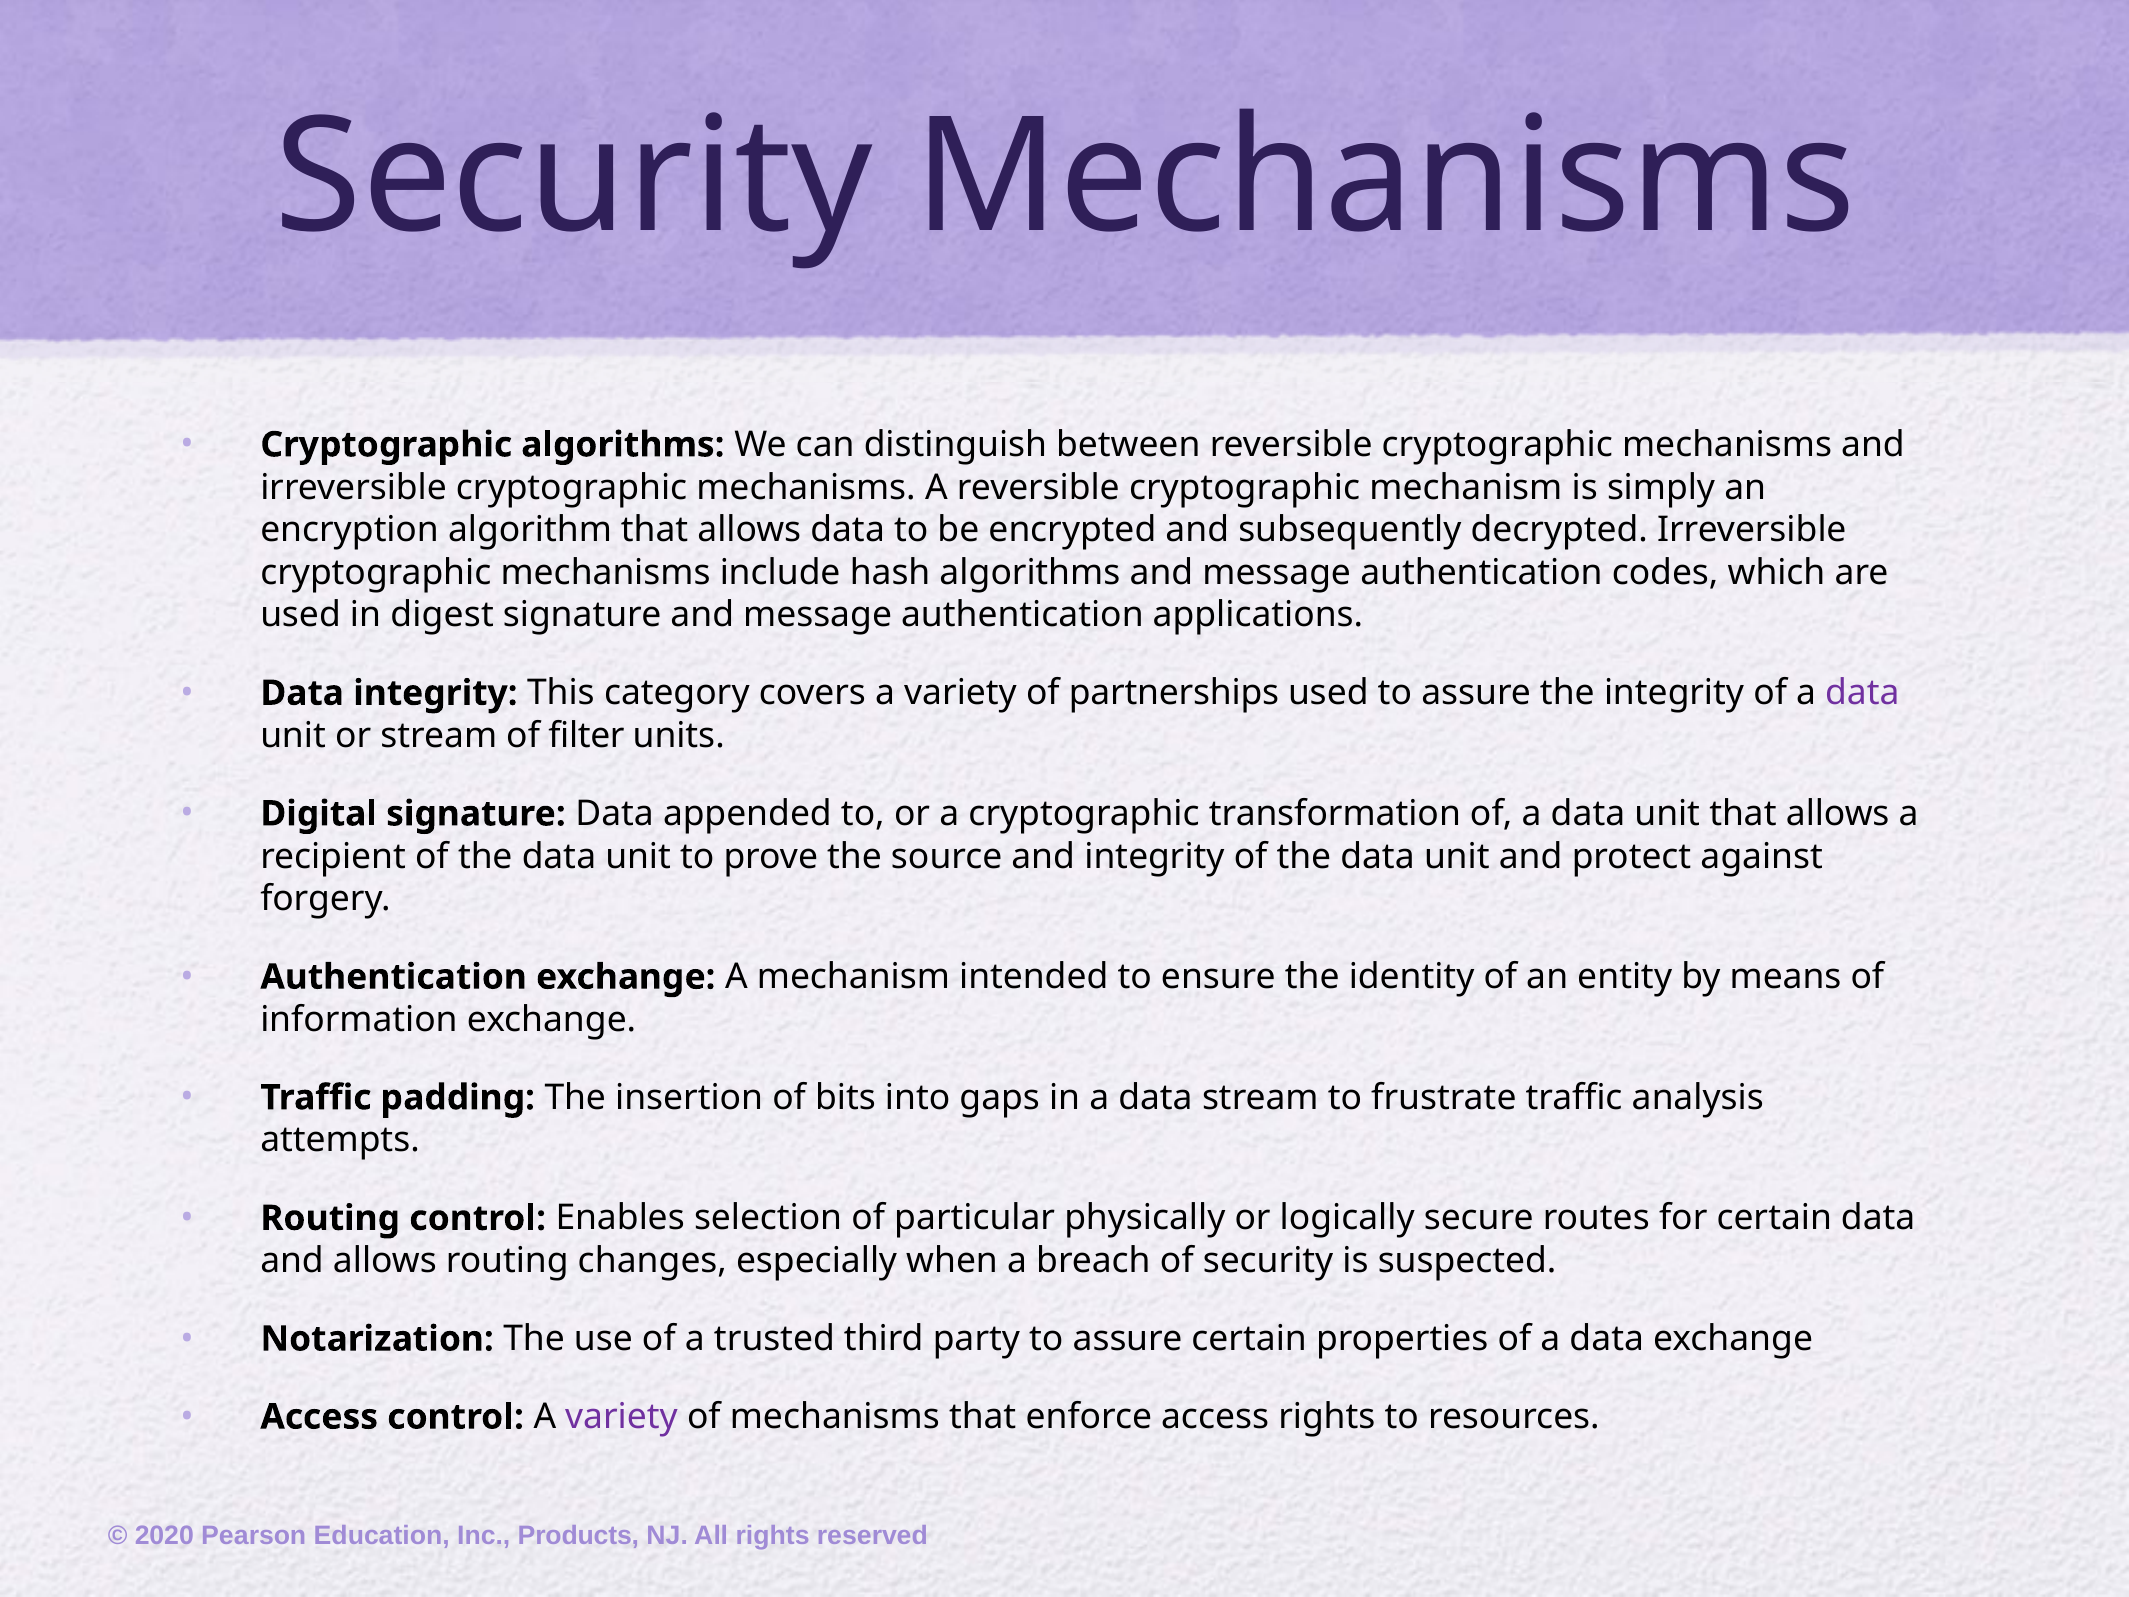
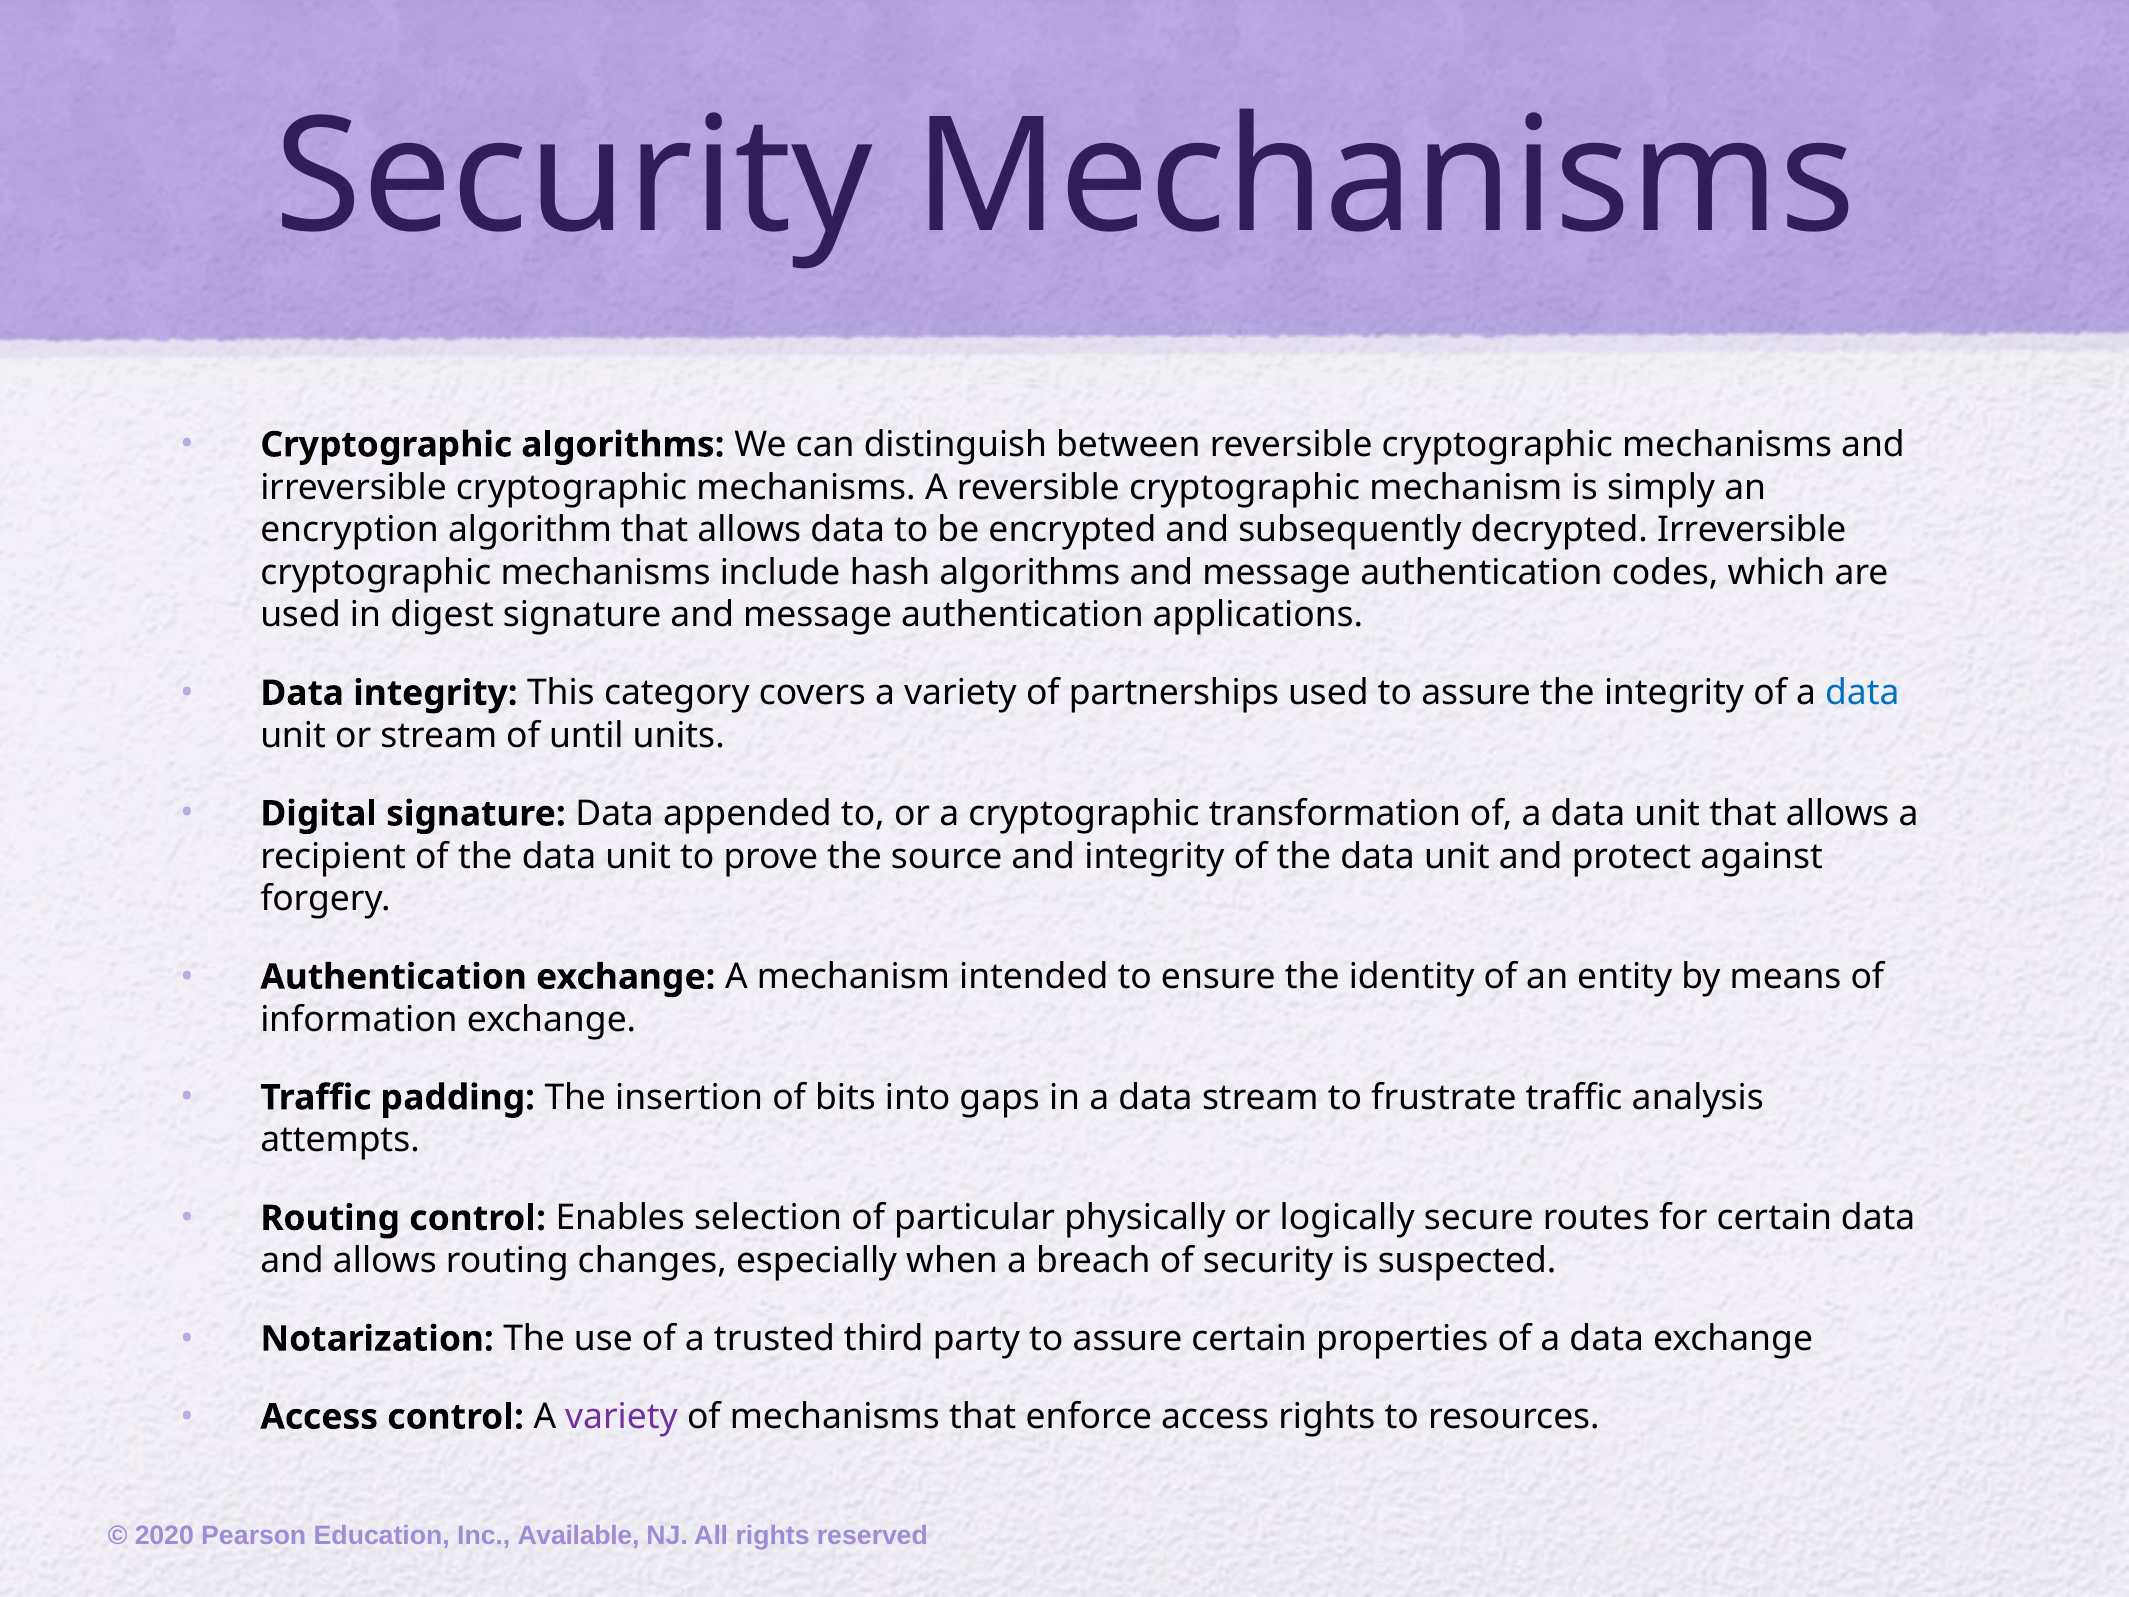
data colour: purple -> blue (1862, 693)
filter: filter -> until (586, 736)
Products: Products -> Available (578, 1536)
